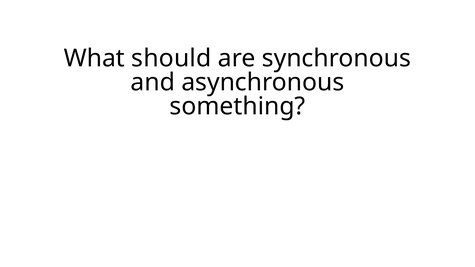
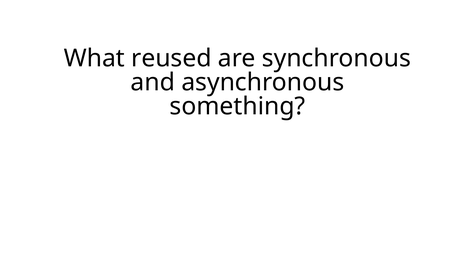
should: should -> reused (171, 58)
